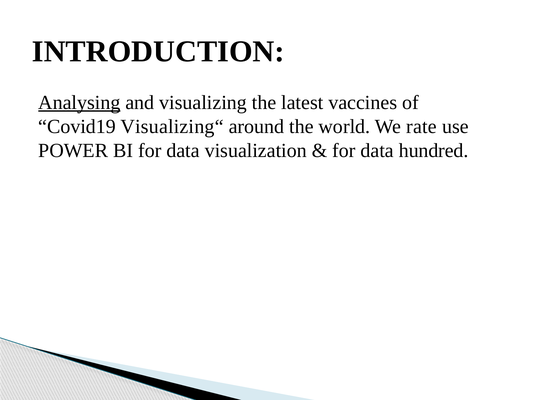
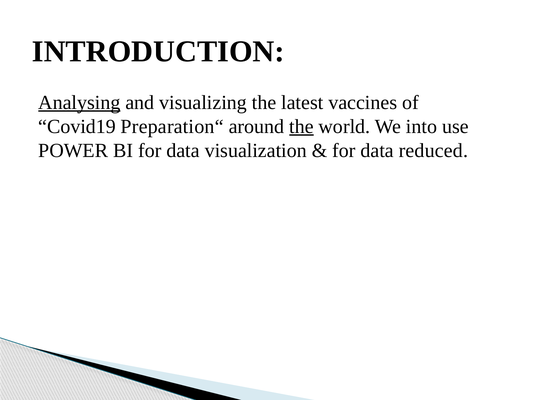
Visualizing“: Visualizing“ -> Preparation“ (172, 126)
the underline: none -> present (301, 126)
rate: rate -> into (422, 126)
hundred: hundred -> reduced (433, 150)
